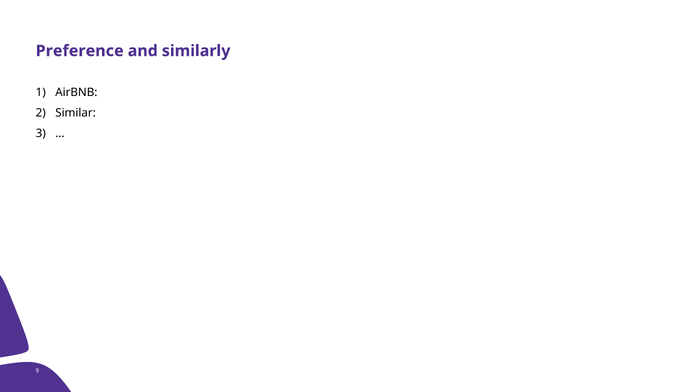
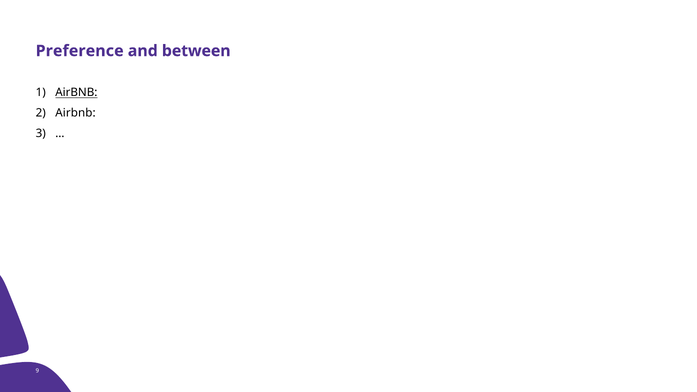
similarly: similarly -> between (196, 51)
AirBNB underline: none -> present (76, 93)
Similar: Similar -> Airbnb (75, 113)
